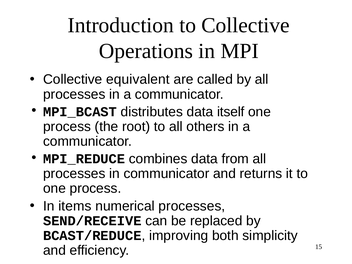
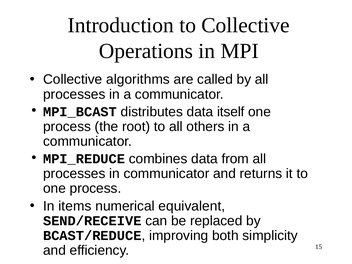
equivalent: equivalent -> algorithms (138, 79)
numerical processes: processes -> equivalent (192, 206)
